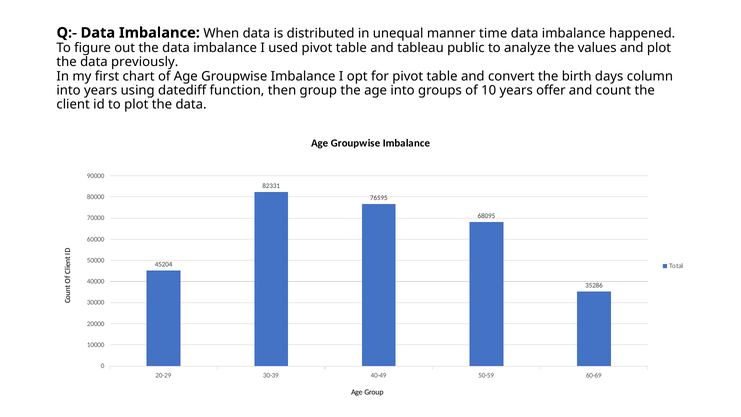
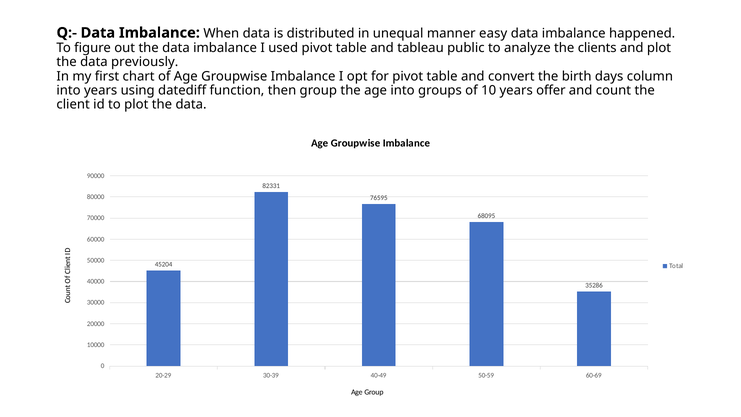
time: time -> easy (493, 33)
values: values -> clients (597, 48)
